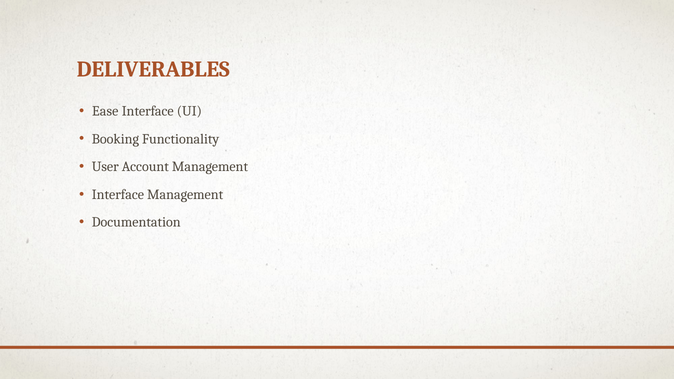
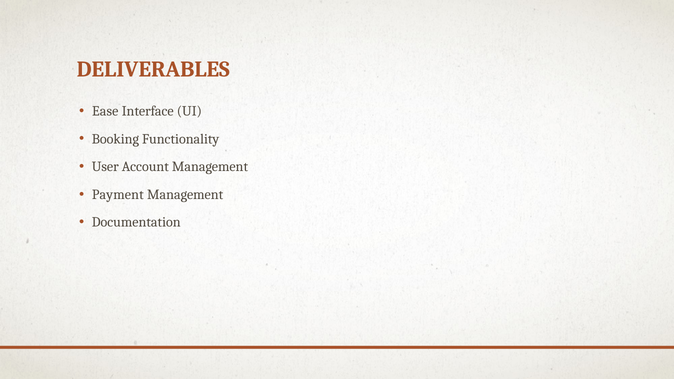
Interface: Interface -> Payment (118, 195)
